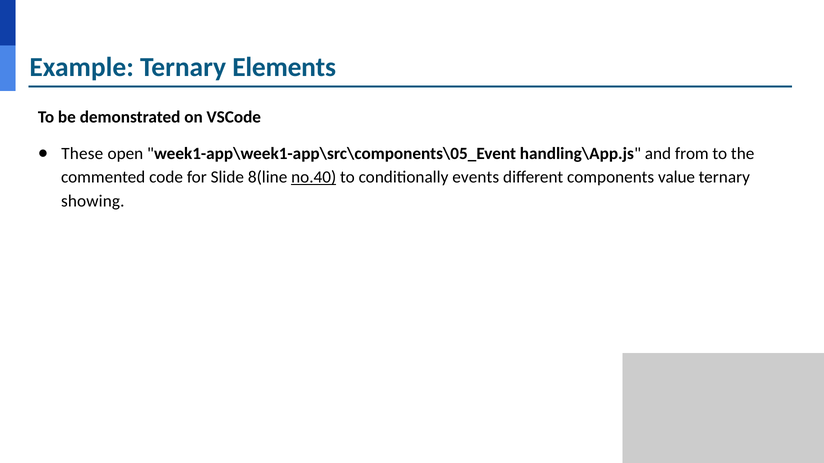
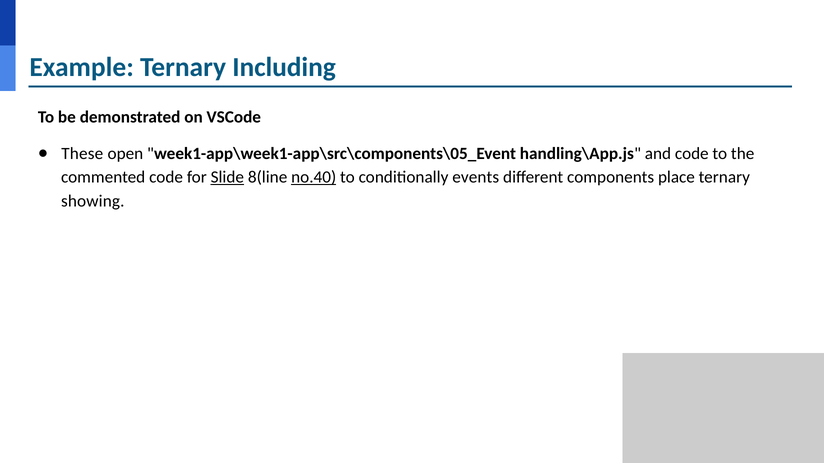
Elements: Elements -> Including (284, 67)
and from: from -> code (692, 154)
Slide underline: none -> present (227, 177)
value: value -> place (676, 177)
